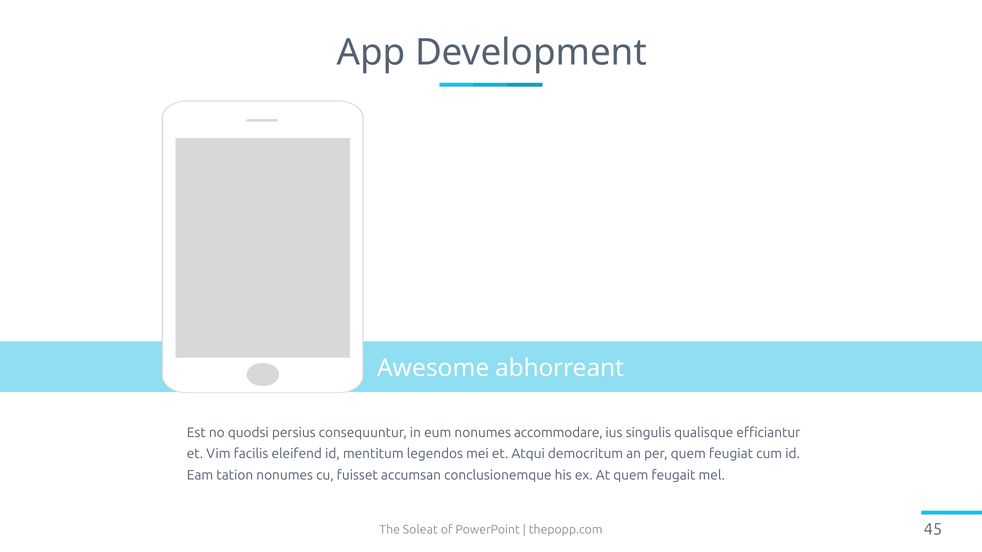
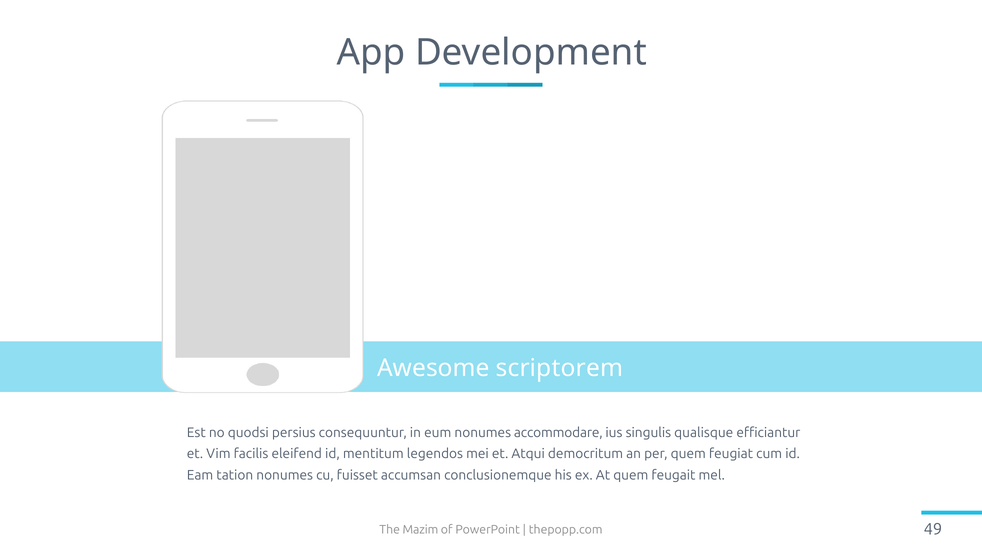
abhorreant: abhorreant -> scriptorem (559, 369)
Soleat: Soleat -> Mazim (420, 530)
45: 45 -> 49 (933, 530)
